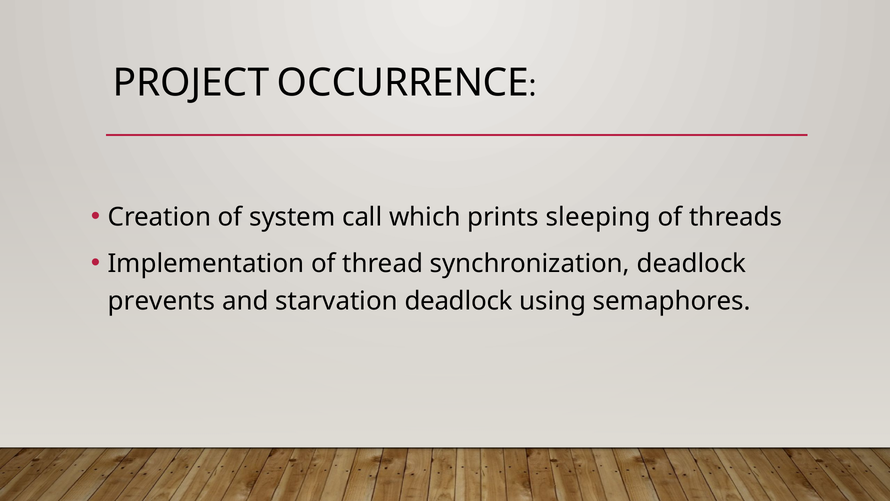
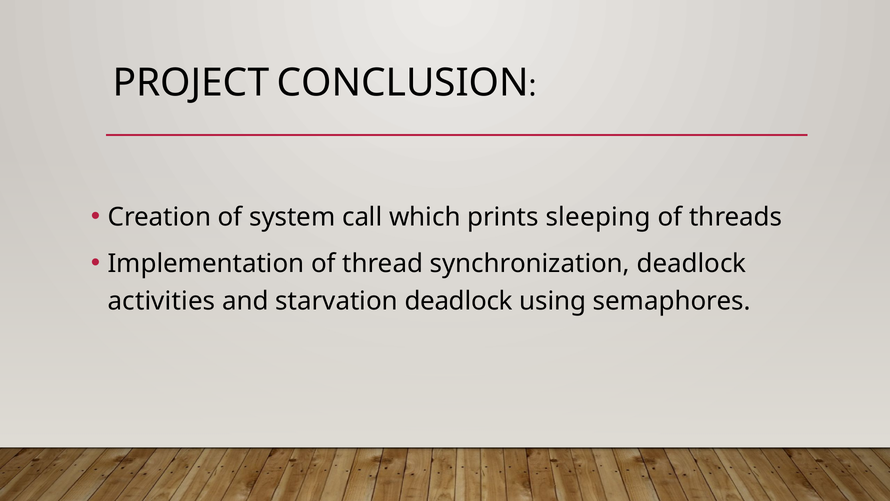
OCCURRENCE: OCCURRENCE -> CONCLUSION (403, 83)
prevents: prevents -> activities (161, 301)
